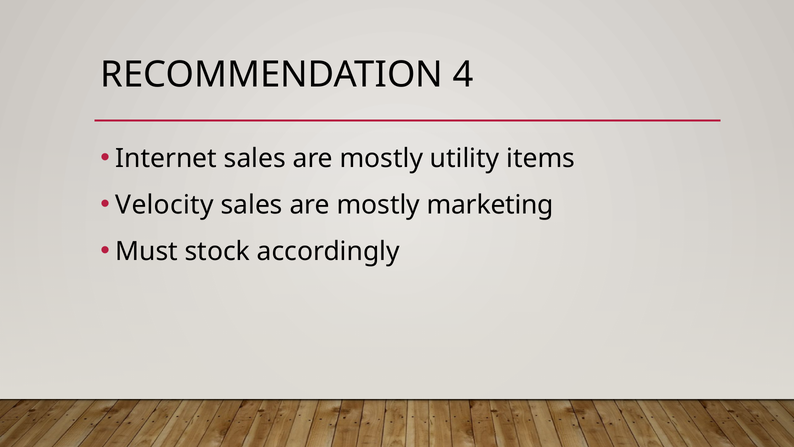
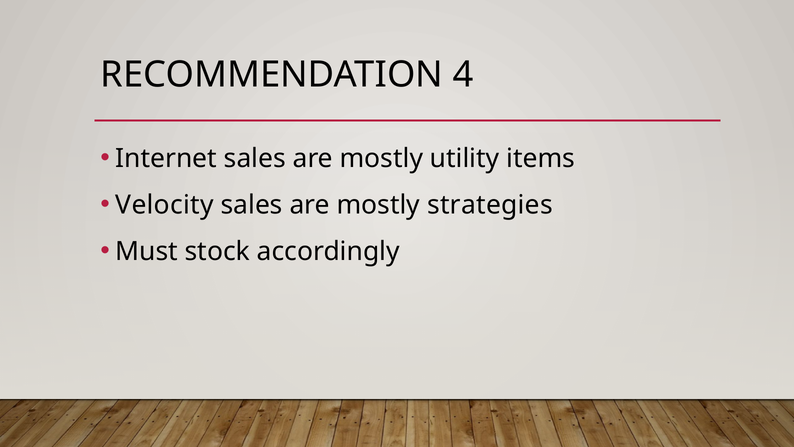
marketing: marketing -> strategies (490, 205)
